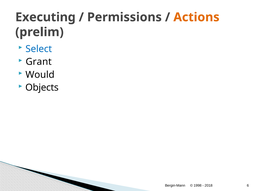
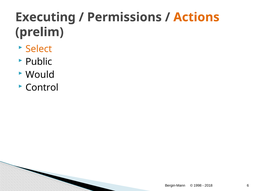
Select colour: blue -> orange (39, 49)
Grant: Grant -> Public (39, 62)
Objects: Objects -> Control (42, 88)
